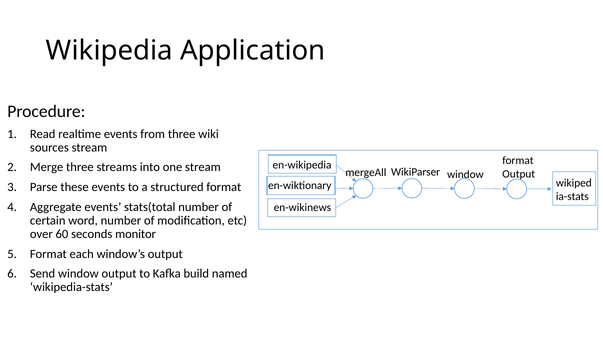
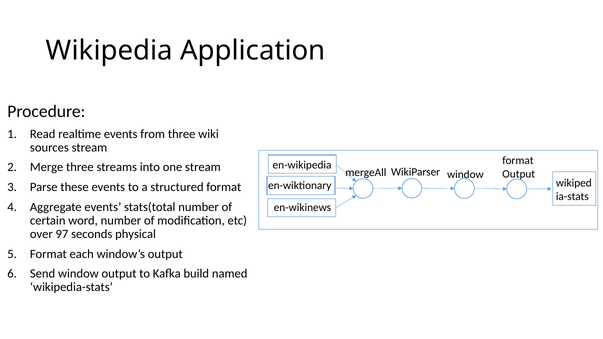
60: 60 -> 97 (62, 234)
monitor: monitor -> physical (136, 234)
